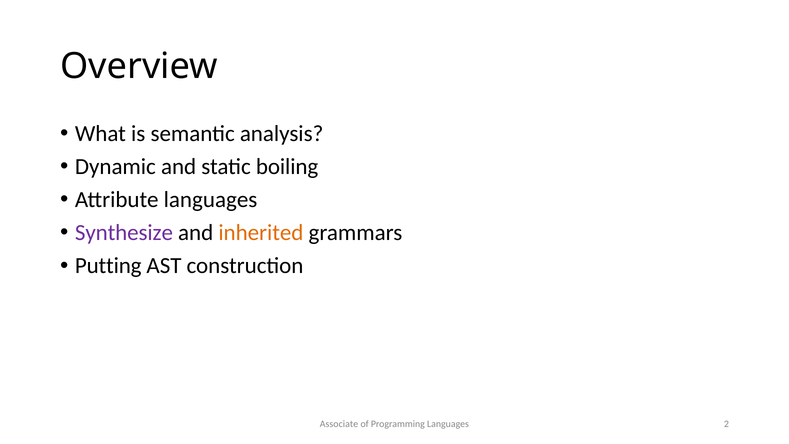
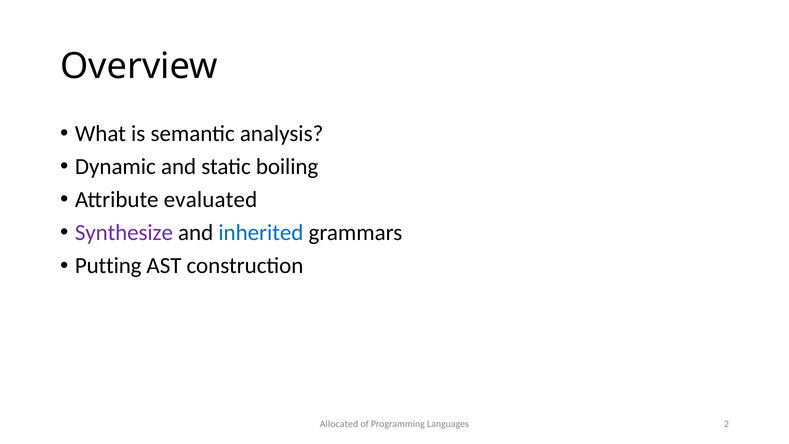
Attribute languages: languages -> evaluated (210, 200)
inherited colour: orange -> blue (261, 233)
Associate: Associate -> Allocated (339, 424)
